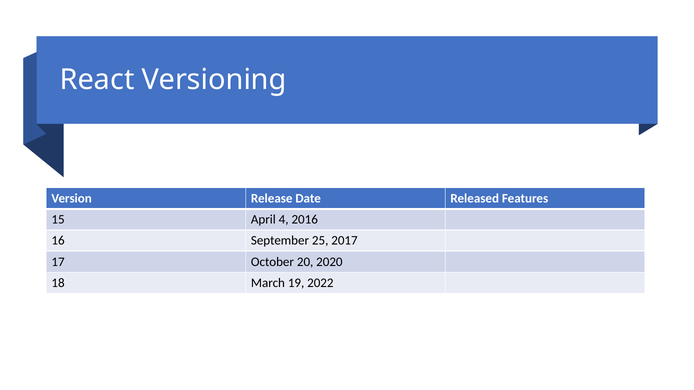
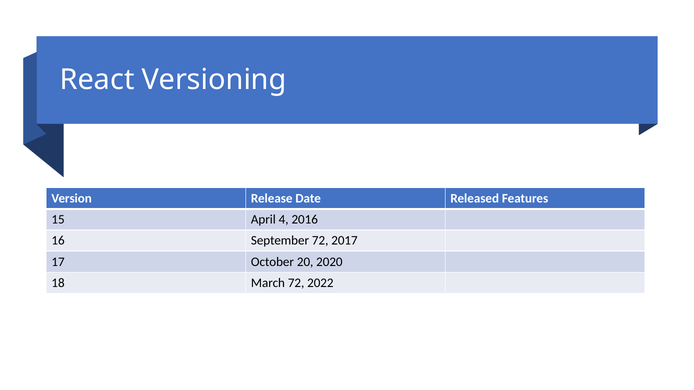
September 25: 25 -> 72 (320, 241)
March 19: 19 -> 72 (296, 283)
